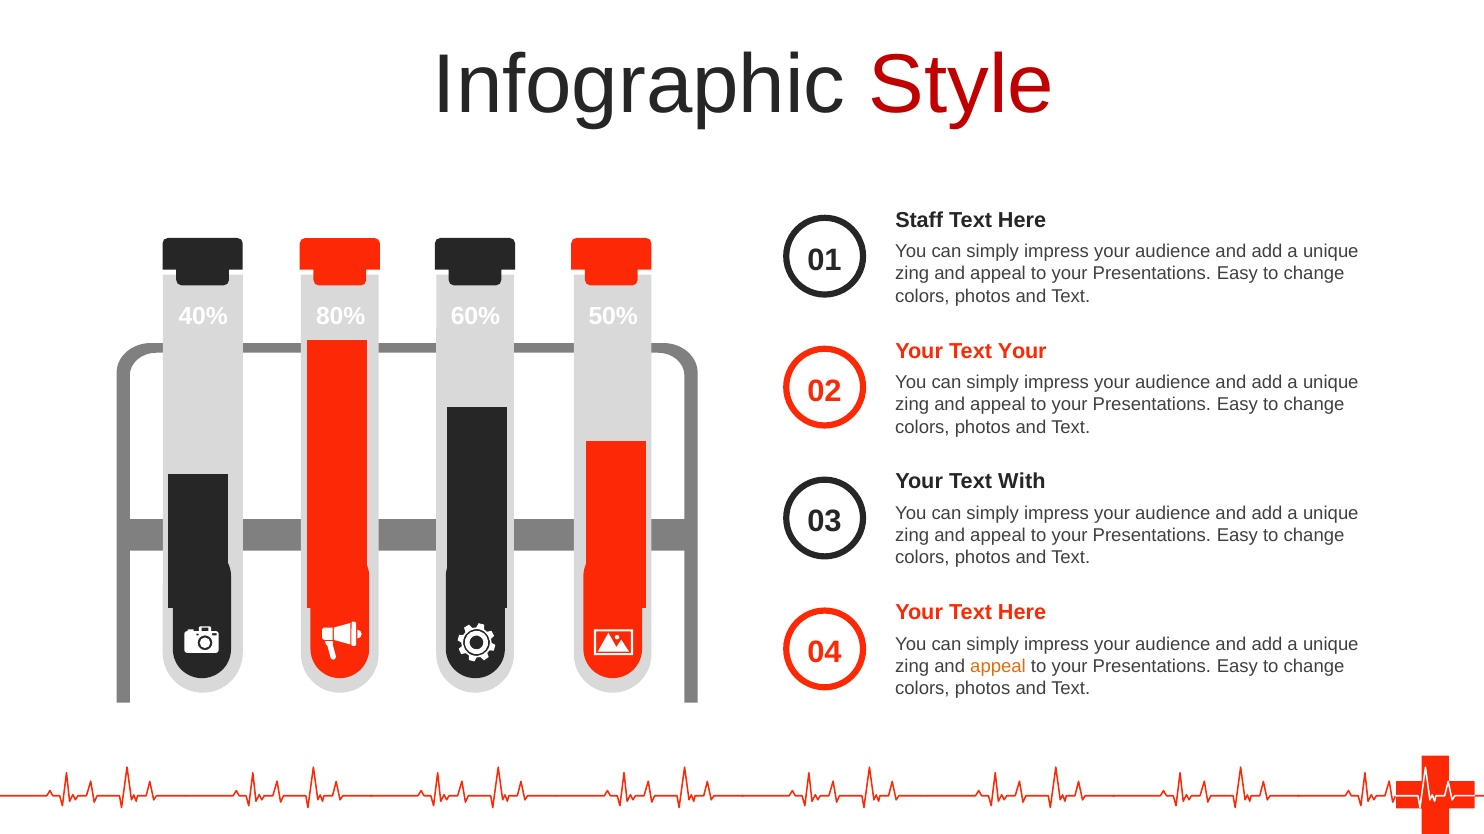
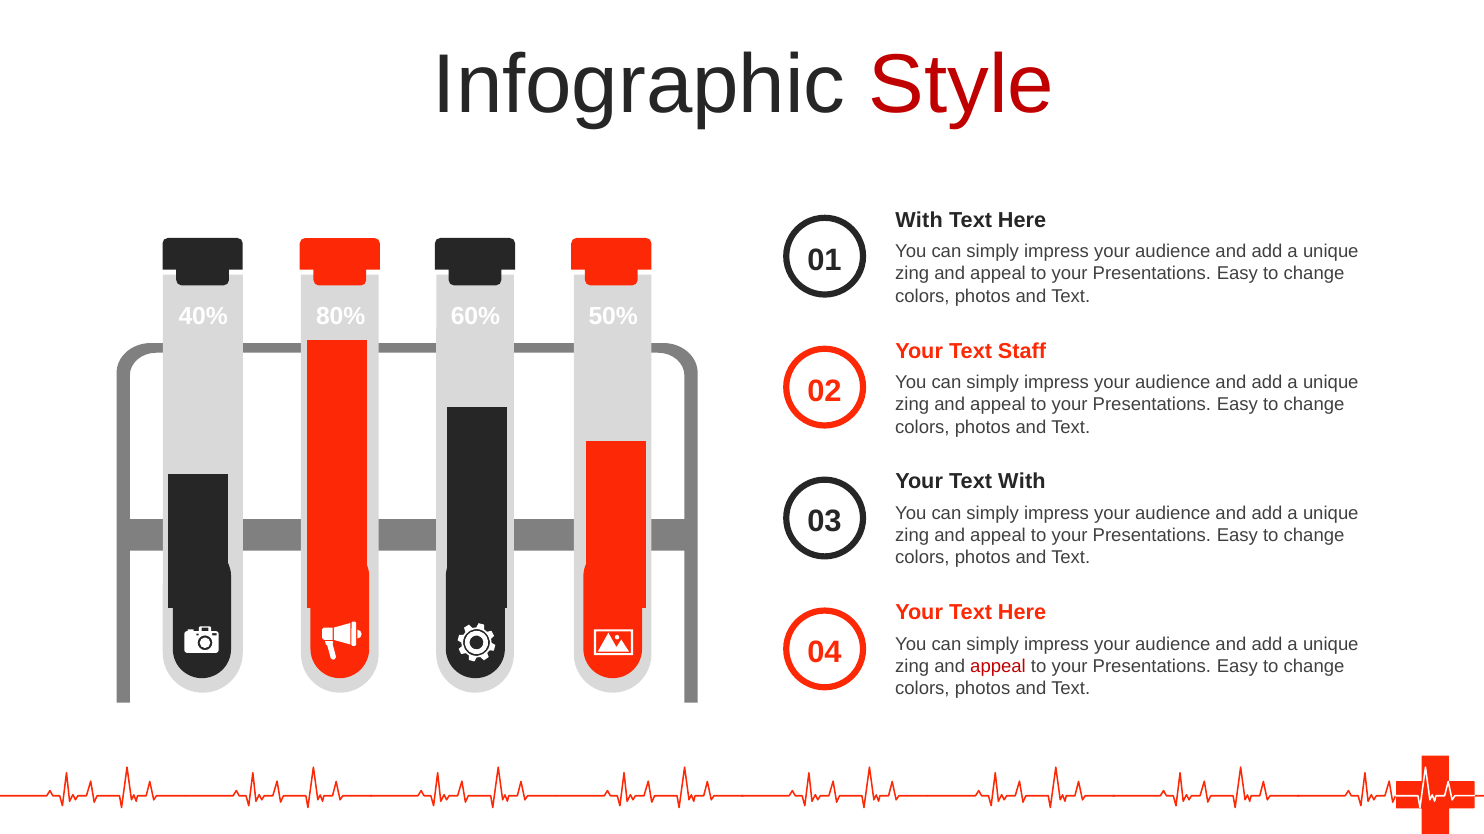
Staff: Staff -> With (919, 220)
Your Text Your: Your -> Staff (1022, 351)
appeal colour: orange -> red (998, 667)
